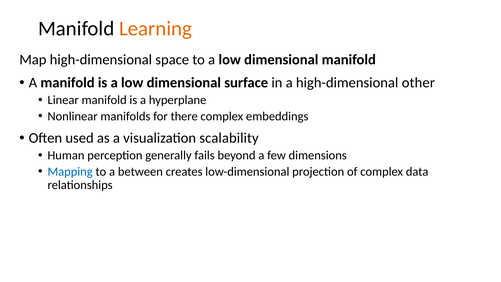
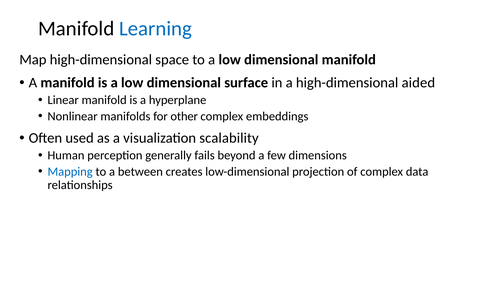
Learning colour: orange -> blue (155, 29)
other: other -> aided (418, 83)
there: there -> other (184, 116)
